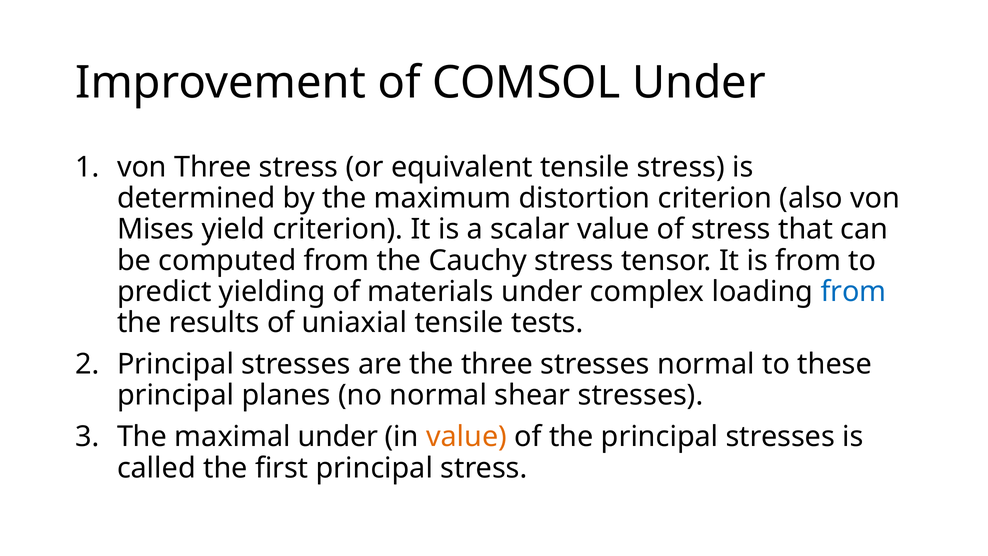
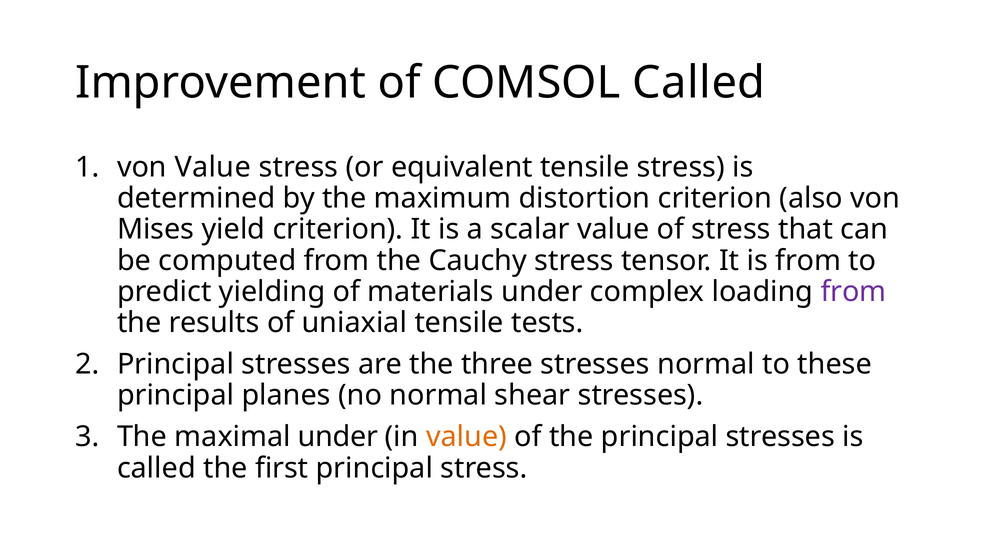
COMSOL Under: Under -> Called (699, 83)
von Three: Three -> Value (213, 167)
from colour: blue -> purple (853, 292)
